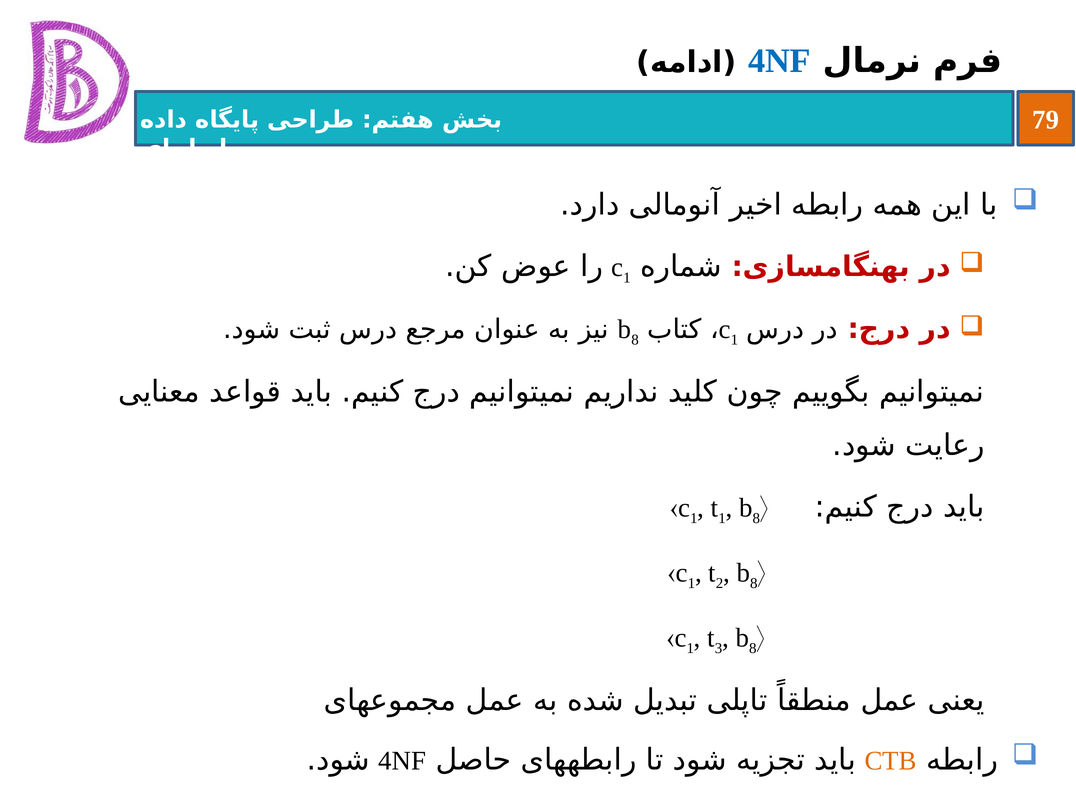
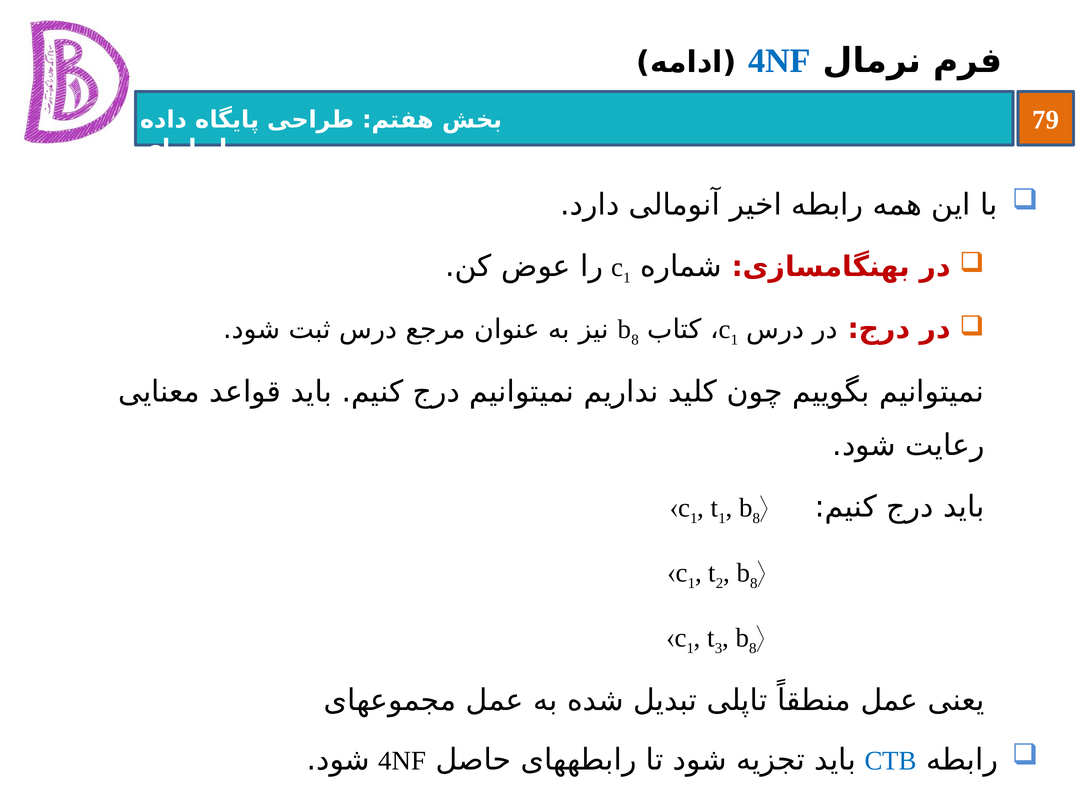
CTB colour: orange -> blue (891, 761)
